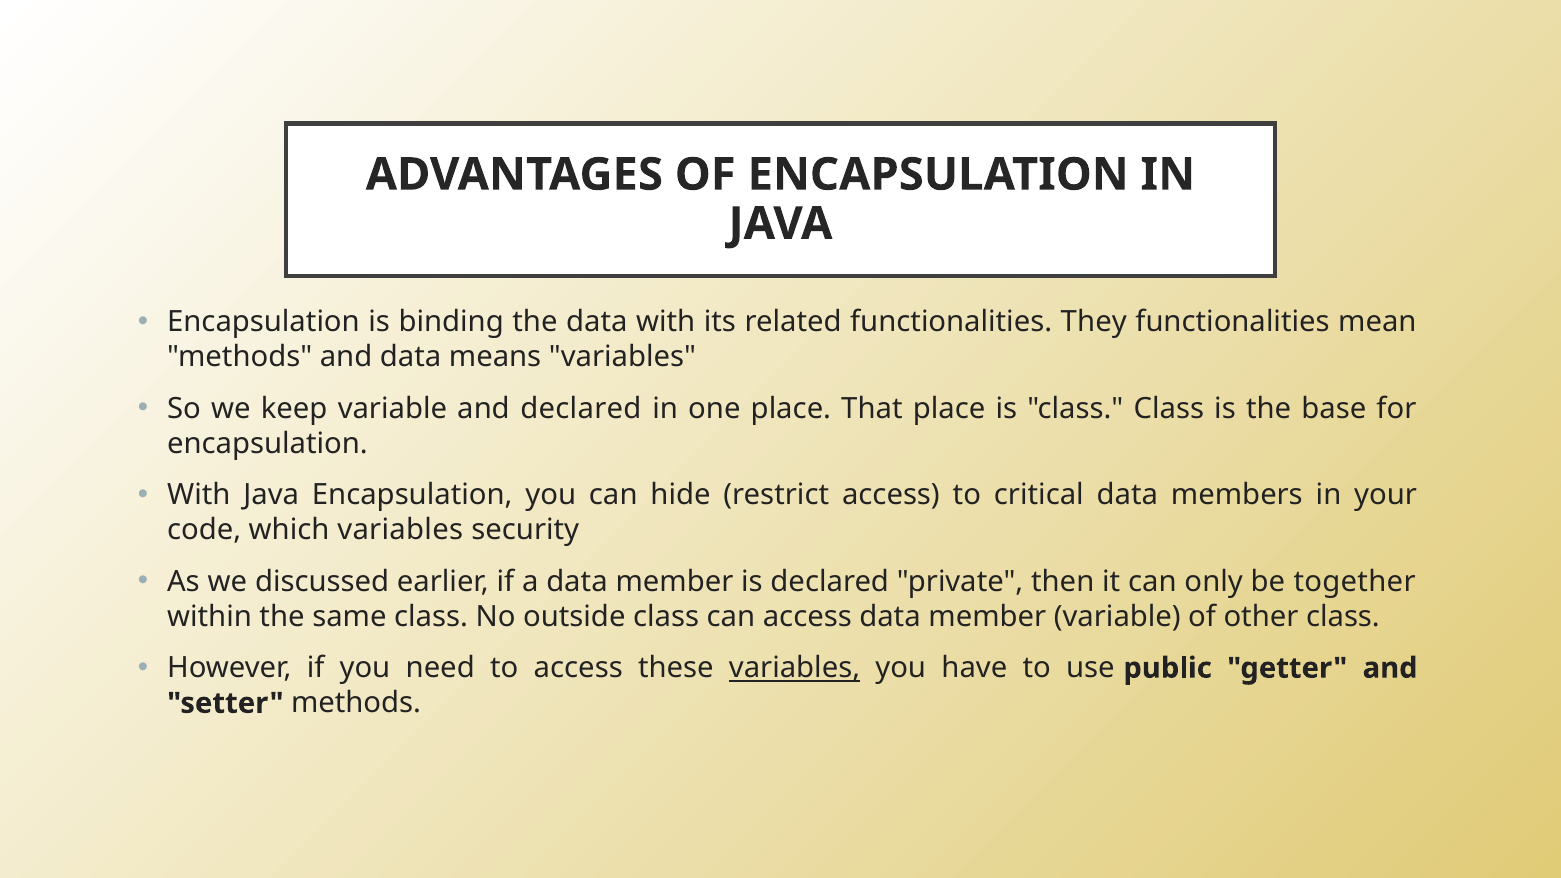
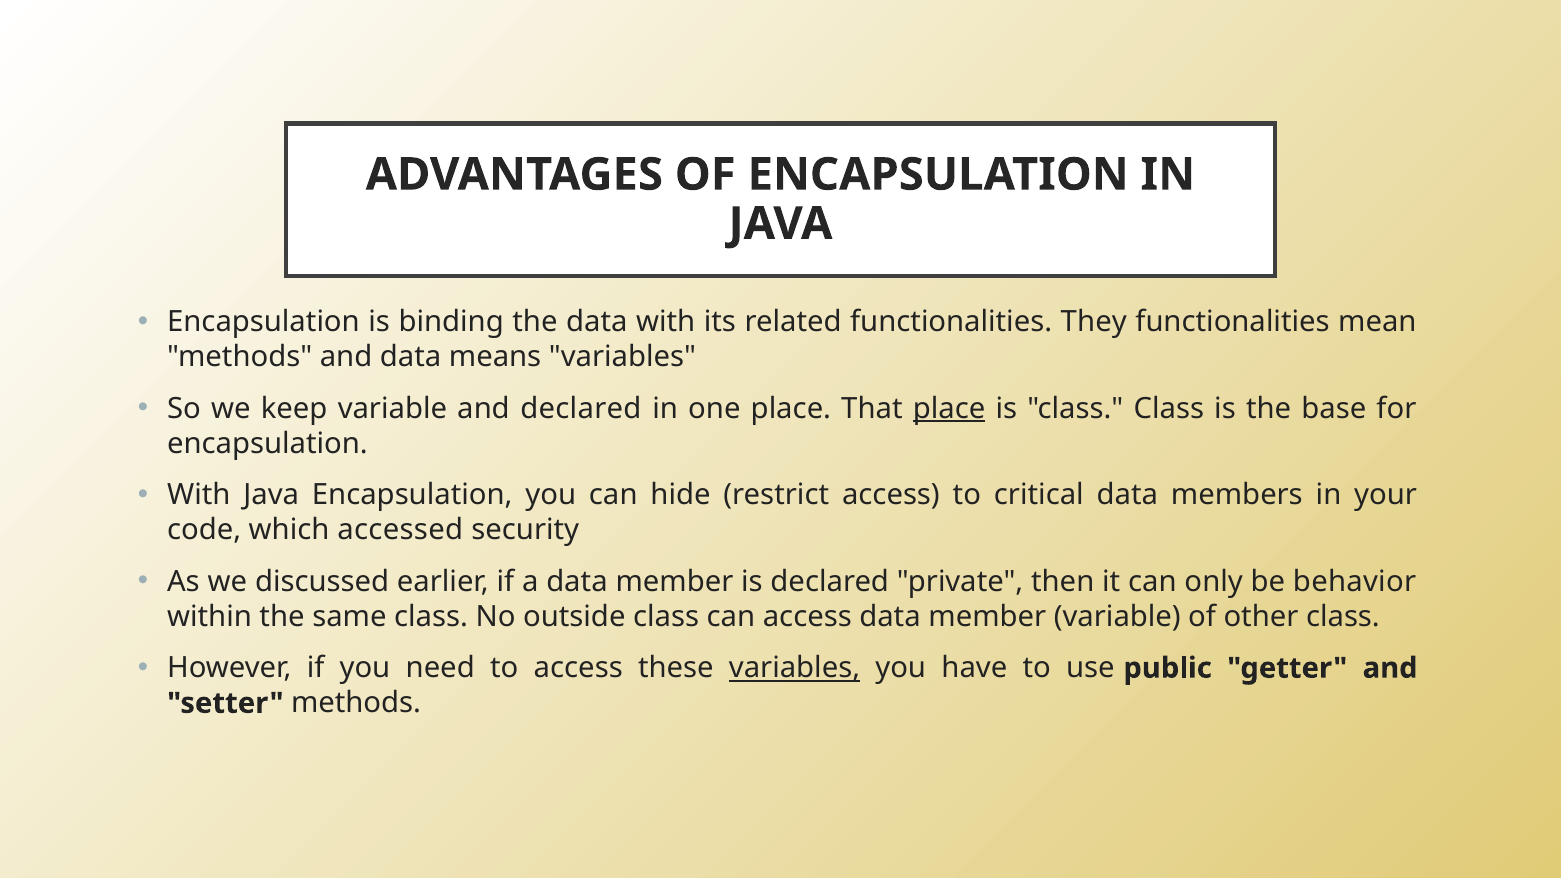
place underline: none -> present (949, 409)
which variables: variables -> accessed (400, 530)
together: together -> behavior (1355, 582)
